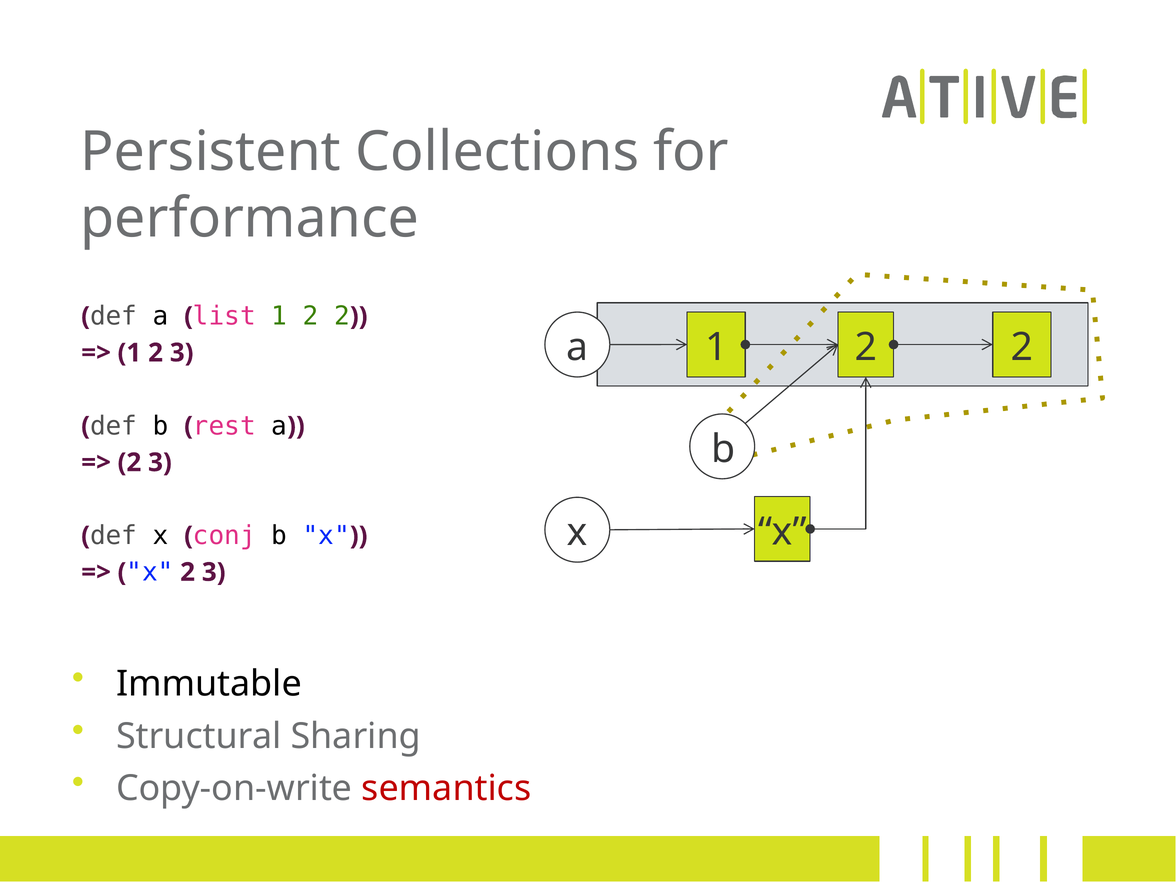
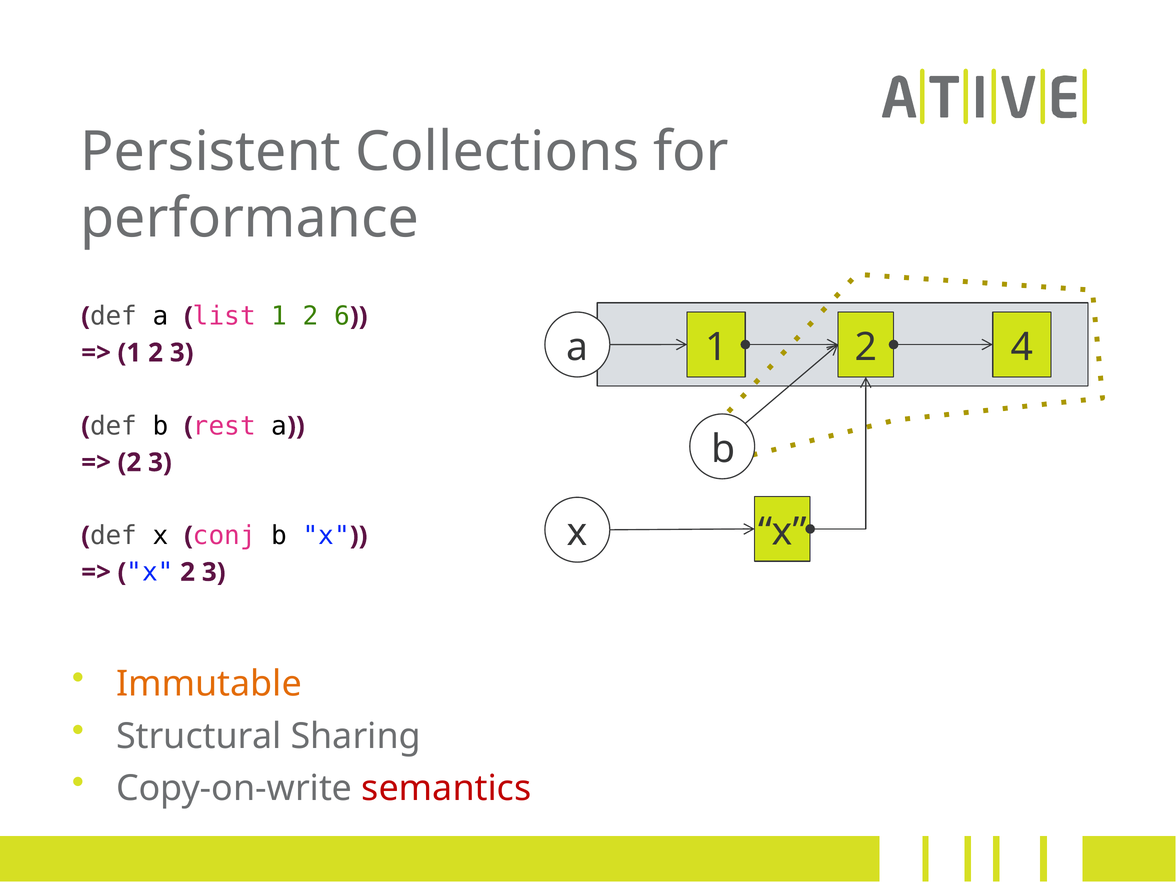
list 1 2 2: 2 -> 6 (342, 316)
2: 2 -> 4 (1022, 347)
Immutable colour: black -> orange (209, 684)
